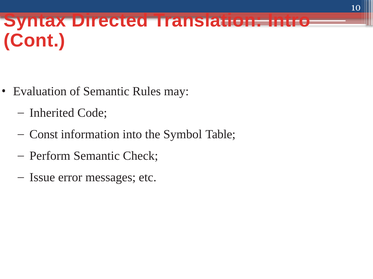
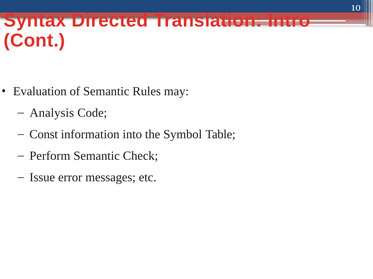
Inherited: Inherited -> Analysis (52, 113)
